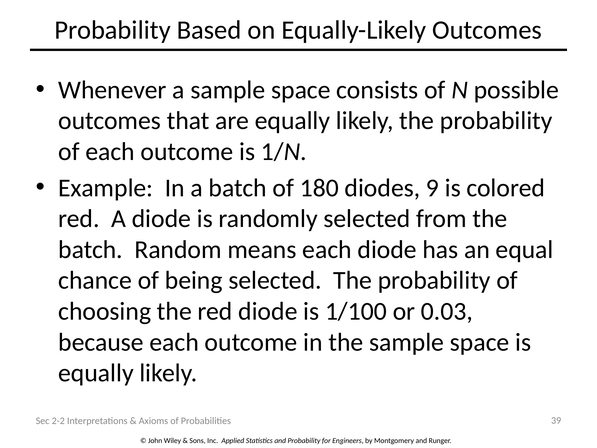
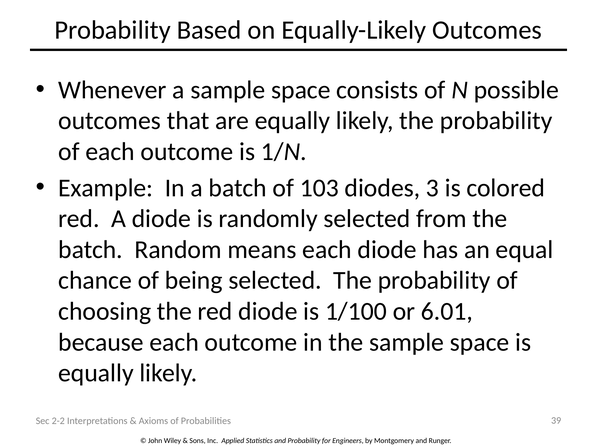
180: 180 -> 103 (319, 188)
9: 9 -> 3 (433, 188)
0.03: 0.03 -> 6.01 (447, 311)
